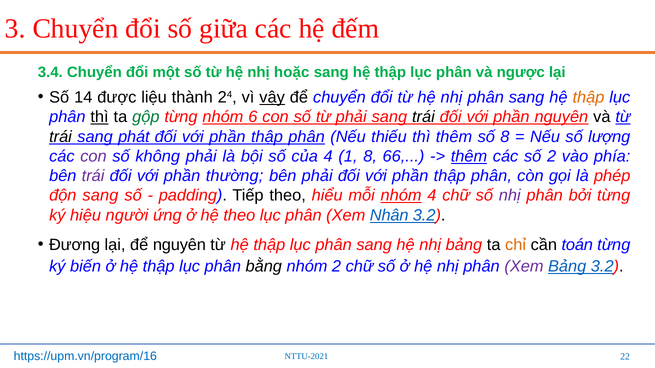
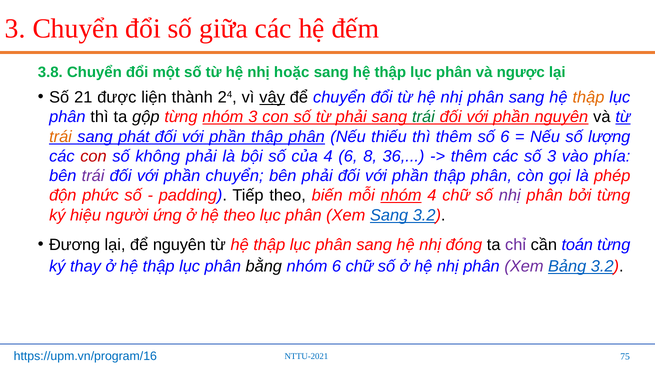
3.4: 3.4 -> 3.8 (50, 72)
14: 14 -> 21 (83, 98)
liệu: liệu -> liện (154, 98)
thì underline: present -> none (100, 117)
gộp colour: green -> black (146, 117)
nhóm 6: 6 -> 3 (253, 117)
trái colour: black -> green (423, 117)
trái colour: black -> orange (61, 137)
số 8: 8 -> 6 (505, 137)
con colour: purple -> red (94, 156)
4 1: 1 -> 6 (348, 156)
66: 66 -> 36 (404, 156)
thêm underline: present -> none (469, 156)
số 2: 2 -> 3 (552, 156)
phần thường: thường -> chuyển (235, 176)
độn sang: sang -> phức (101, 196)
hiểu: hiểu -> biến (327, 196)
Xem Nhân: Nhân -> Sang (389, 215)
nhị bảng: bảng -> đóng (464, 245)
chỉ colour: orange -> purple (516, 245)
biến: biến -> thay (86, 267)
nhóm 2: 2 -> 6 (337, 267)
22: 22 -> 75 (625, 357)
